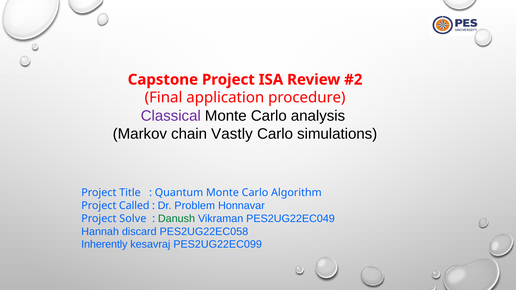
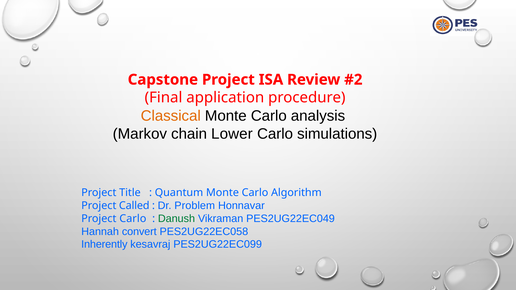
Classical colour: purple -> orange (171, 116)
Vastly: Vastly -> Lower (232, 134)
Project Solve: Solve -> Carlo (133, 219)
discard: discard -> convert (139, 232)
